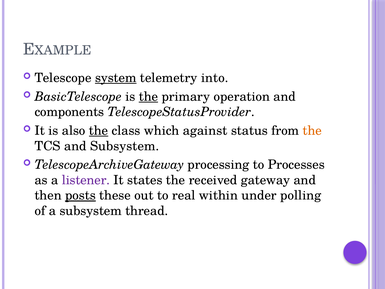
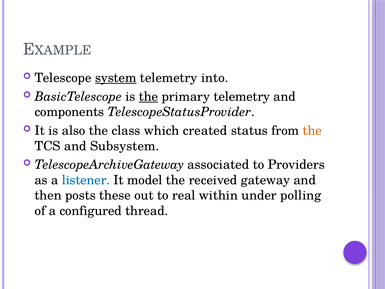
primary operation: operation -> telemetry (242, 96)
the underline: present -> none (99, 130)
against: against -> created (205, 130)
processing: processing -> associated (218, 165)
Processes: Processes -> Providers (296, 165)
listener colour: purple -> blue (86, 180)
states: states -> model (145, 180)
posts underline: present -> none (80, 195)
a subsystem: subsystem -> configured (91, 211)
